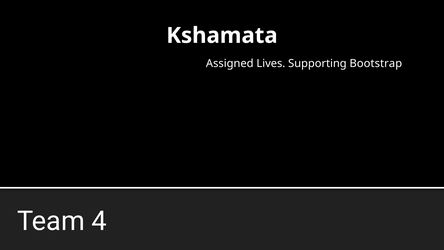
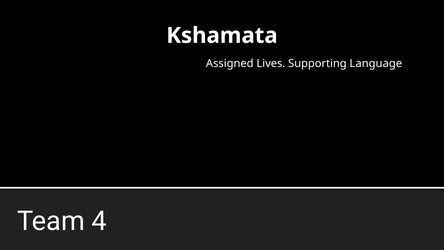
Bootstrap: Bootstrap -> Language (376, 63)
